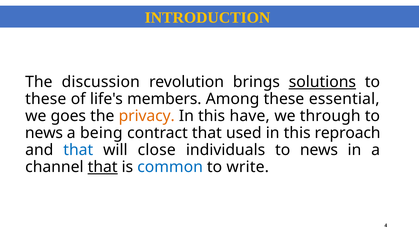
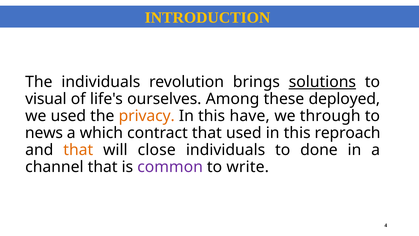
The discussion: discussion -> individuals (101, 82)
these: these -> visual (46, 99)
members: members -> ourselves (164, 99)
essential: essential -> deployed (344, 99)
we goes: goes -> used (68, 116)
being: being -> which (101, 133)
that colour: blue -> orange (78, 150)
individuals to news: news -> done (319, 150)
that underline: present -> none (103, 167)
common colour: blue -> purple (170, 167)
